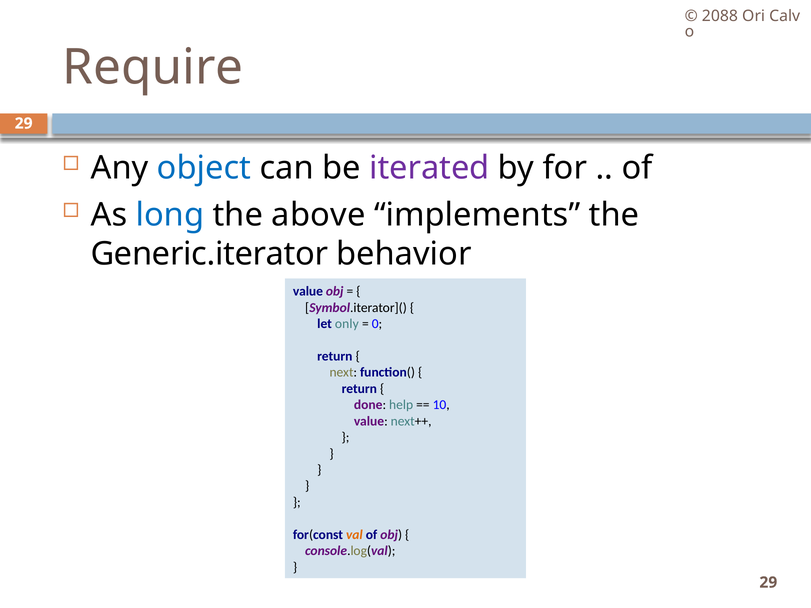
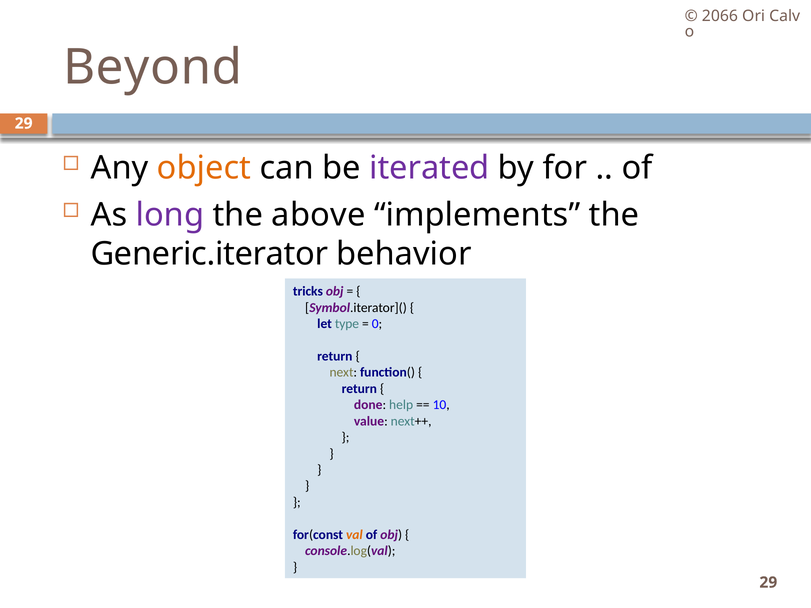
2088: 2088 -> 2066 (720, 16)
Require: Require -> Beyond (153, 68)
object colour: blue -> orange (204, 168)
long colour: blue -> purple (170, 215)
value: value -> tricks (308, 292)
only: only -> type (347, 324)
